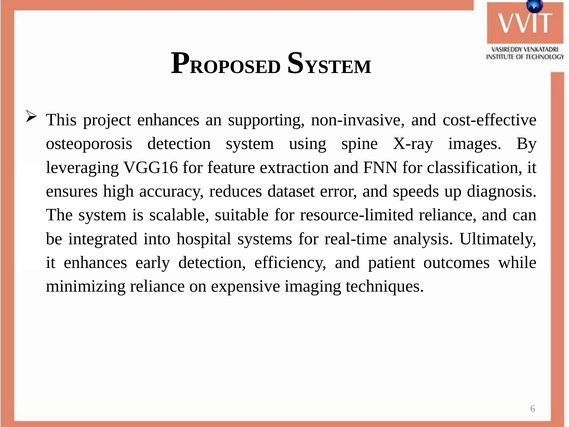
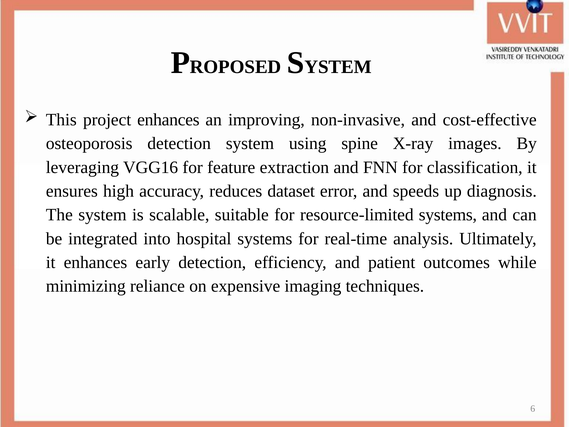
supporting: supporting -> improving (266, 120)
resource-limited reliance: reliance -> systems (448, 215)
